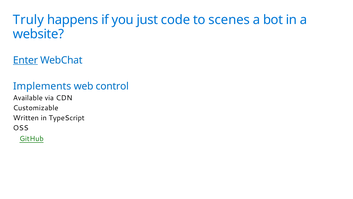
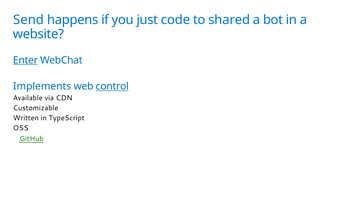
Truly: Truly -> Send (29, 20)
scenes: scenes -> shared (229, 20)
control underline: none -> present (112, 86)
